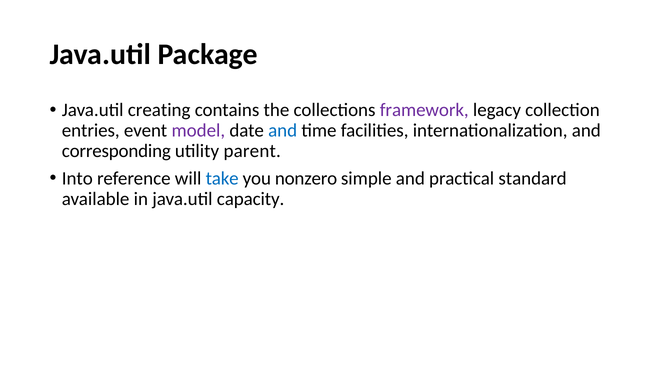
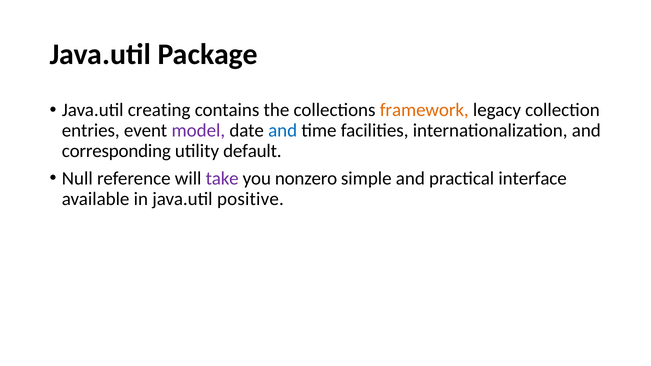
framework colour: purple -> orange (424, 110)
parent: parent -> default (252, 151)
Into: Into -> Null (77, 178)
take colour: blue -> purple (222, 178)
standard: standard -> interface (533, 178)
capacity: capacity -> positive (250, 199)
